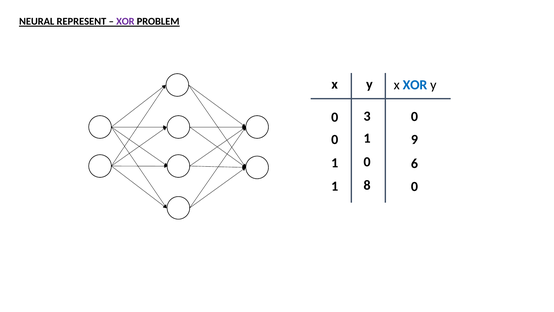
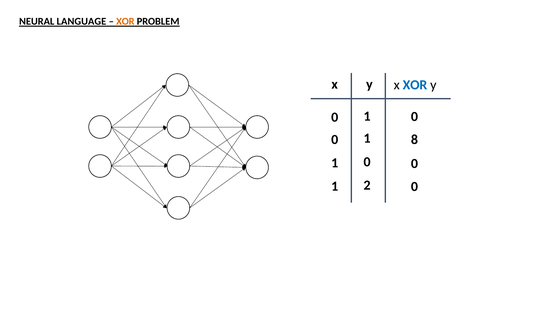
REPRESENT: REPRESENT -> LANGUAGE (81, 22)
XOR colour: purple -> orange (125, 22)
3: 3 -> 1 (367, 116)
9: 9 -> 8 (414, 139)
6: 6 -> 0 (414, 163)
8: 8 -> 2 (367, 185)
